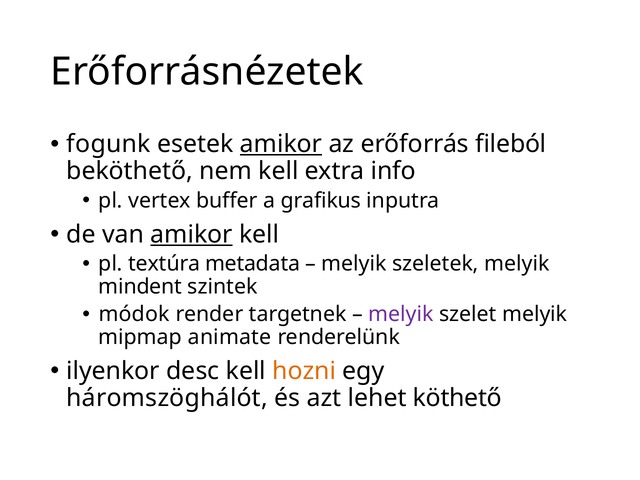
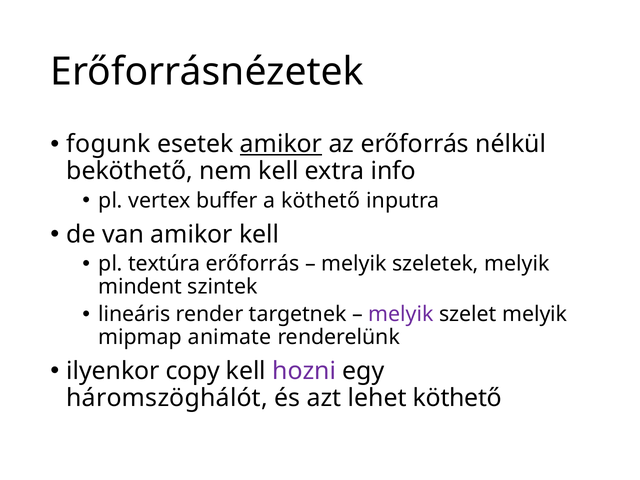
fileból: fileból -> nélkül (511, 144)
a grafikus: grafikus -> köthető (321, 201)
amikor underline: present -> none (192, 234)
textúra metadata: metadata -> erőforrás (253, 264)
módok: módok -> lineáris (134, 314)
desc: desc -> copy (193, 371)
hozni colour: orange -> purple (304, 371)
